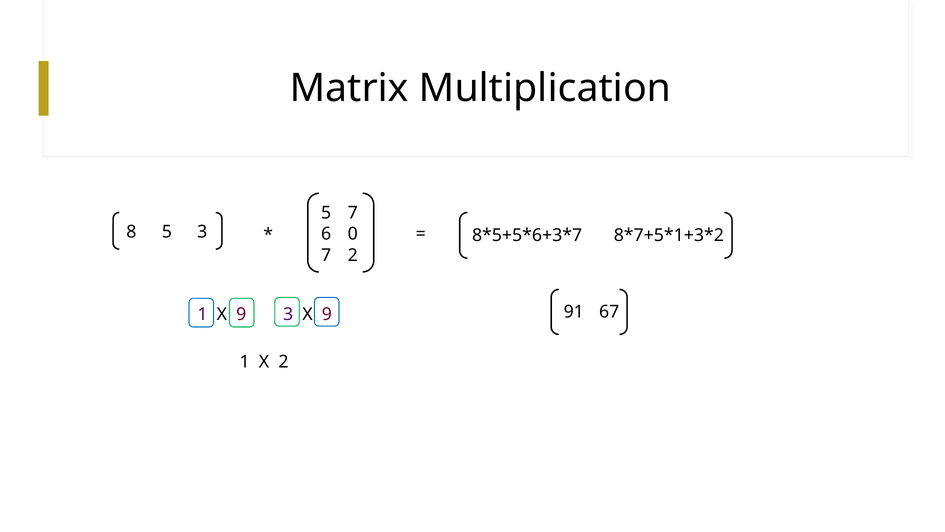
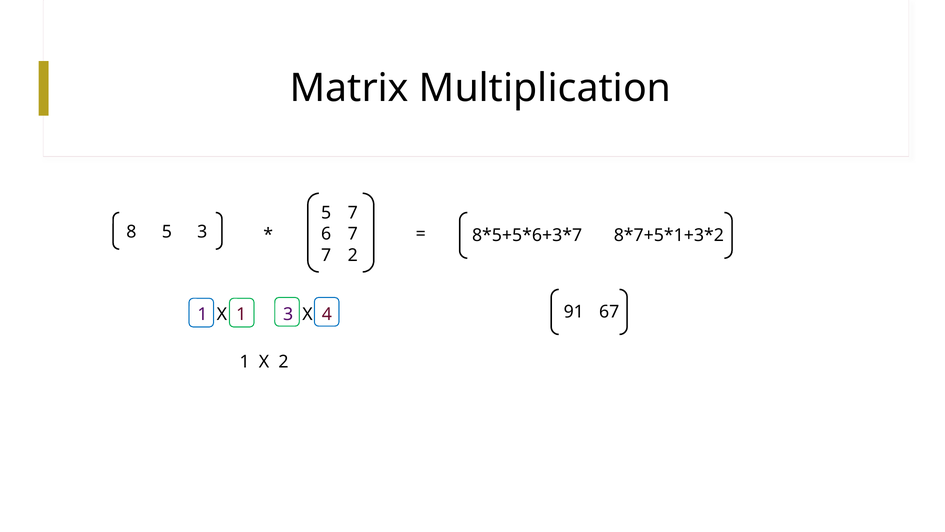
0: 0 -> 7 (353, 234)
1 X 9: 9 -> 1 (241, 314)
3 X 9: 9 -> 4 (327, 314)
